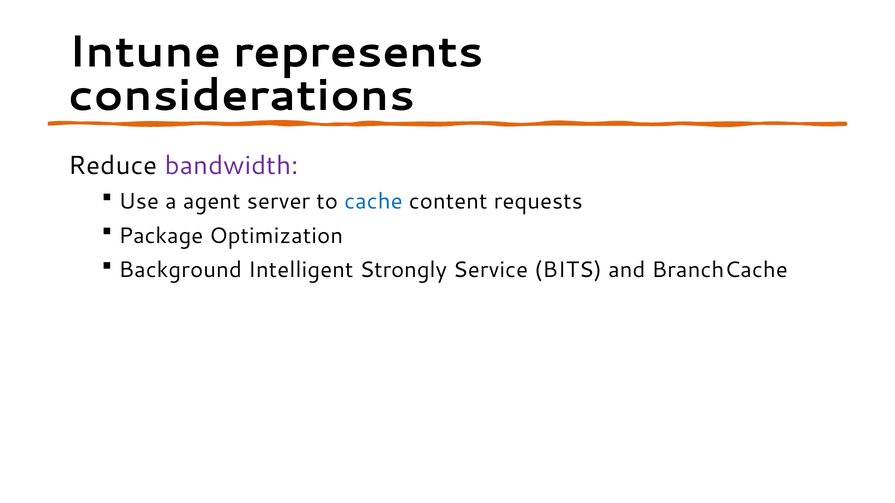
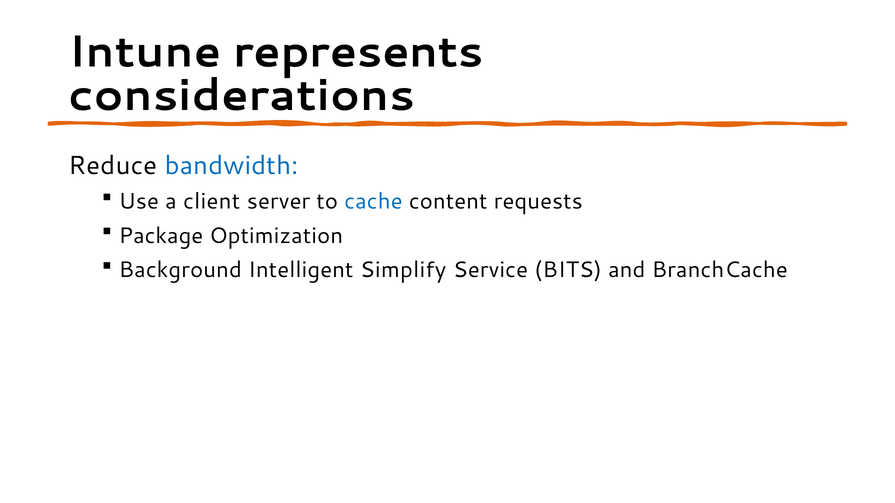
bandwidth colour: purple -> blue (232, 166)
agent: agent -> client (212, 202)
Strongly: Strongly -> Simplify (403, 270)
